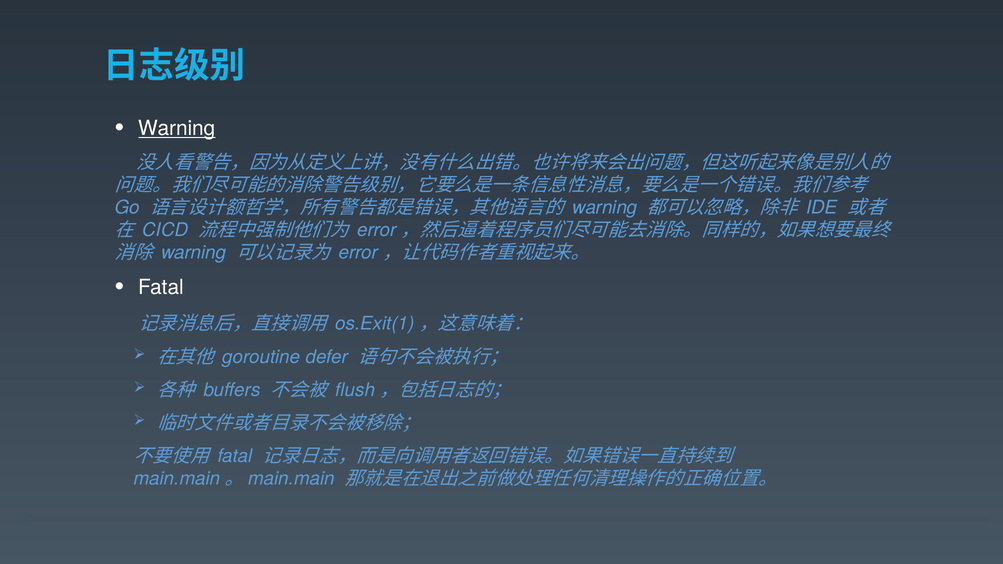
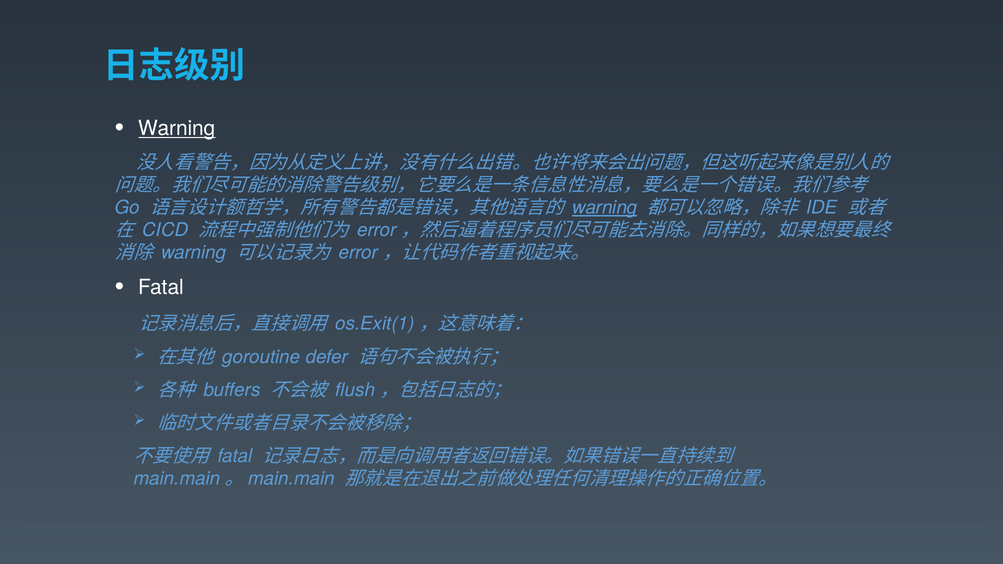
warning underline: none -> present (605, 208)
